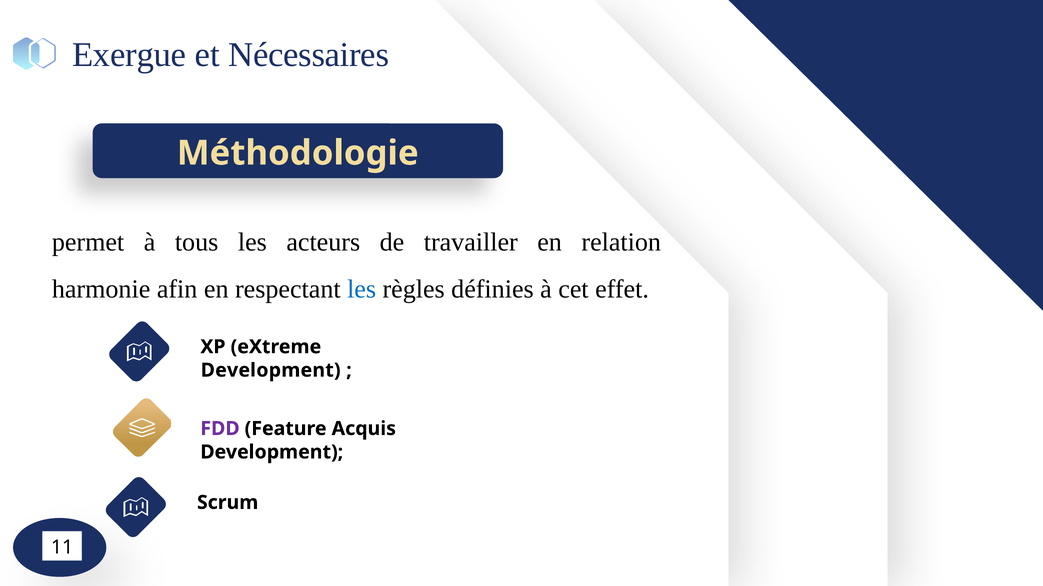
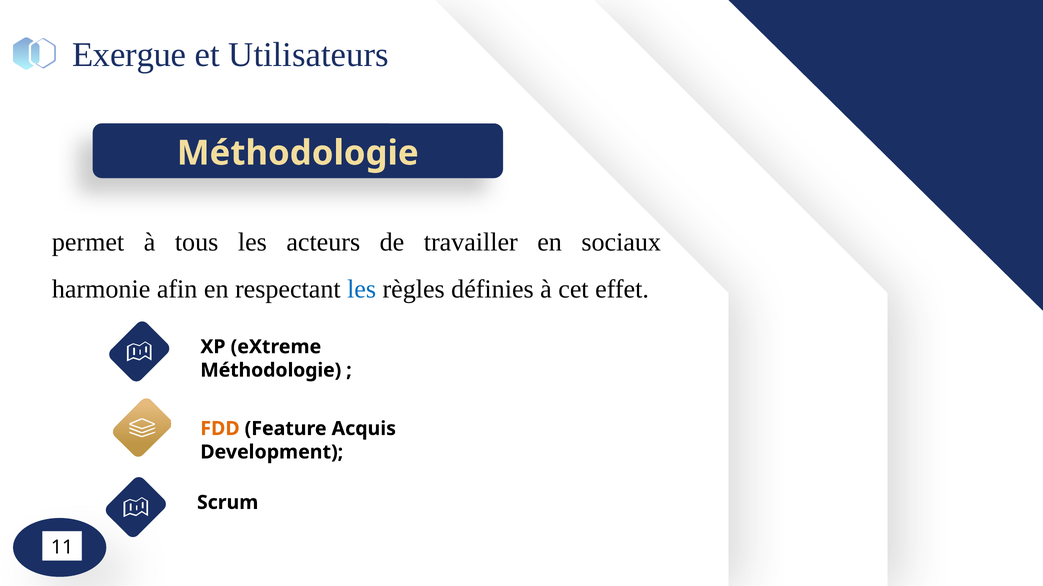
Nécessaires: Nécessaires -> Utilisateurs (309, 55)
relation: relation -> sociaux (621, 242)
Development: Development -> Méthodologie (271, 371)
FDD colour: purple -> orange (220, 429)
